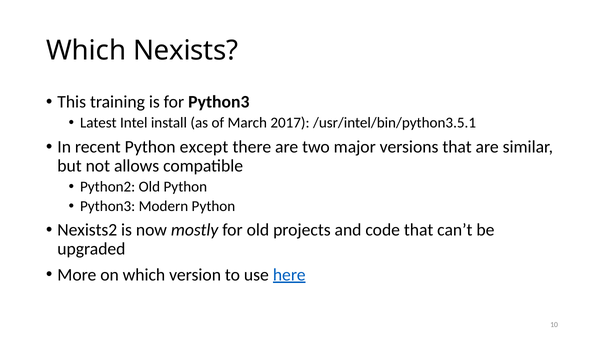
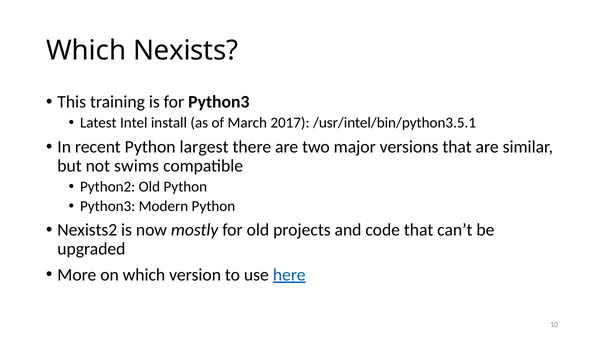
except: except -> largest (204, 147)
allows: allows -> swims (137, 166)
